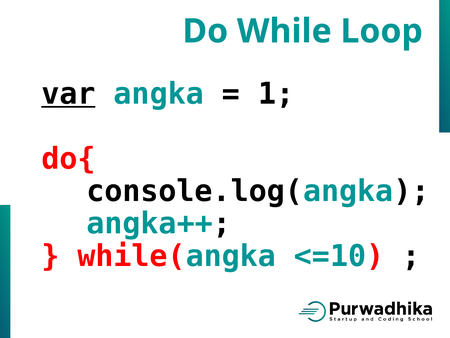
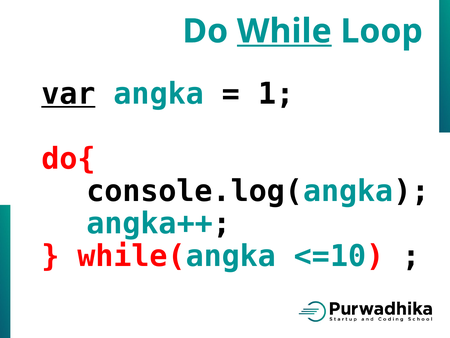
While underline: none -> present (284, 31)
